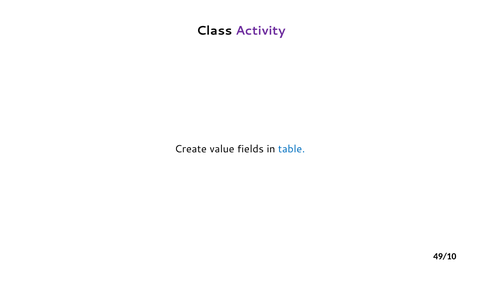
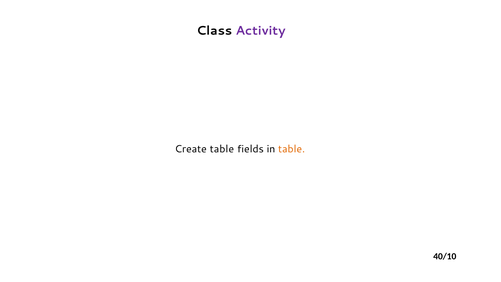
Create value: value -> table (222, 149)
table colour: blue -> orange (292, 149)
49/10: 49/10 -> 40/10 (445, 256)
